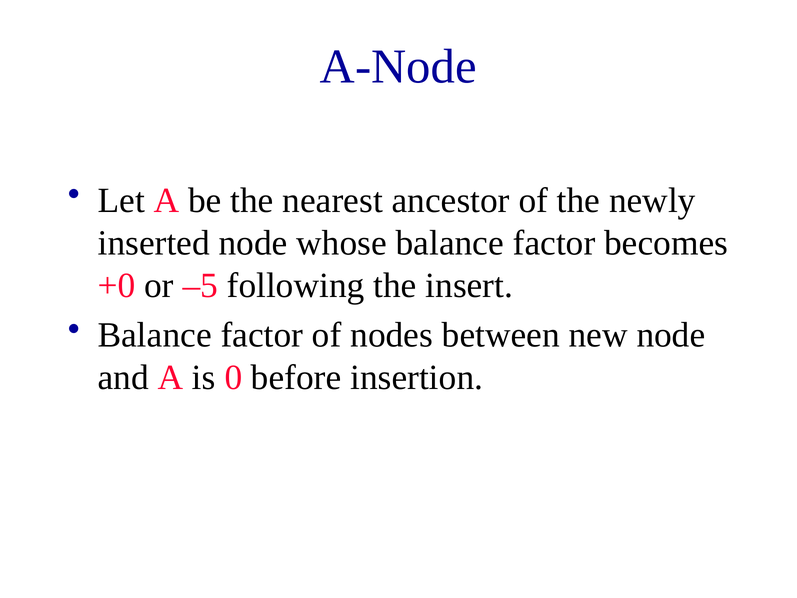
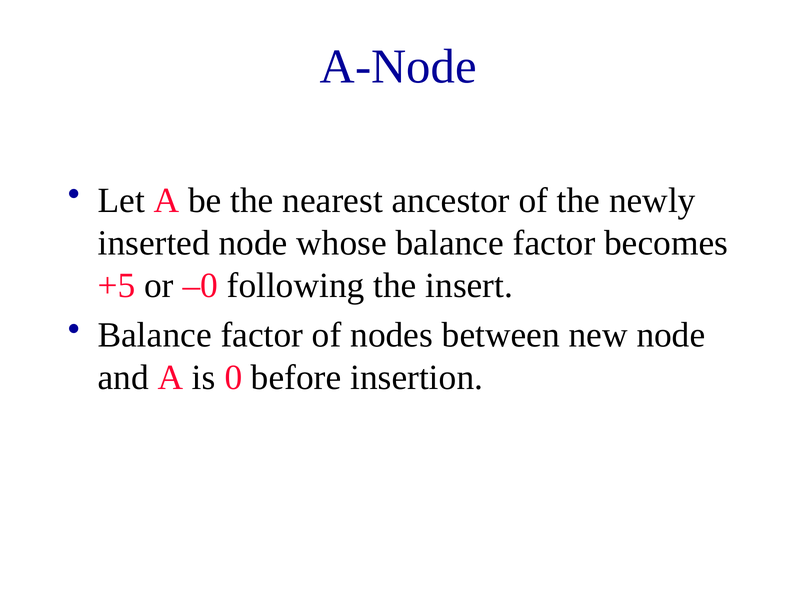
+0: +0 -> +5 (117, 285)
–5: –5 -> –0 (200, 285)
